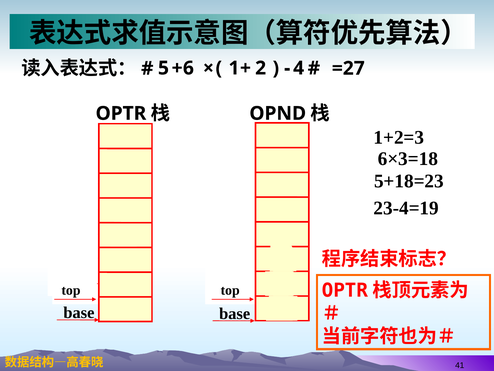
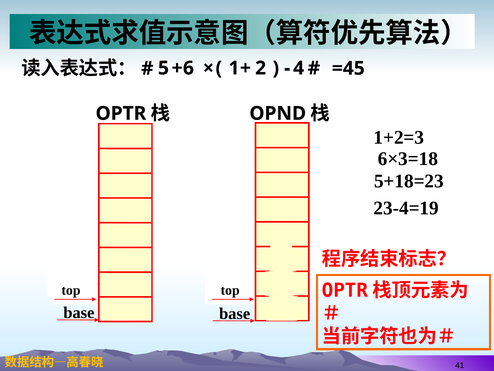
=27: =27 -> =45 (348, 68)
